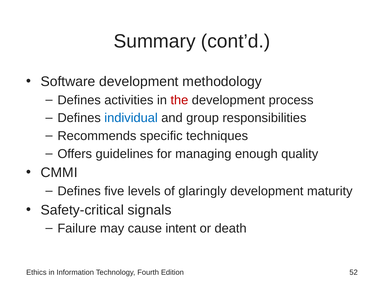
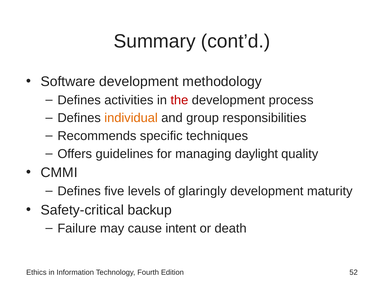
individual colour: blue -> orange (131, 118)
enough: enough -> daylight (256, 154)
signals: signals -> backup (150, 210)
